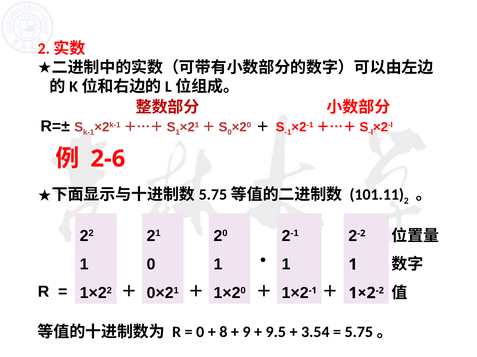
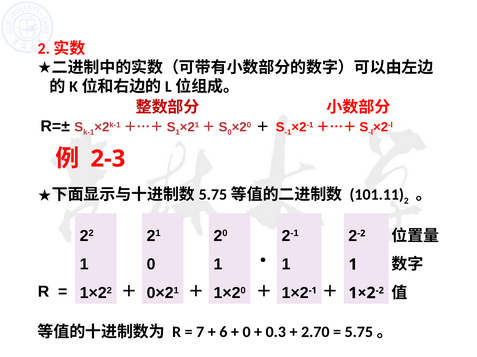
2-6: 2-6 -> 2-3 (108, 159)
0: 0 -> 7 (200, 333)
8: 8 -> 6 (223, 333)
9: 9 -> 0 (247, 333)
9.5: 9.5 -> 0.3 (276, 333)
3.54: 3.54 -> 2.70 (315, 333)
